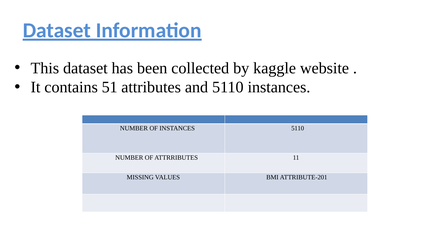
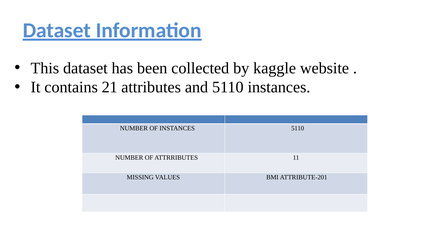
51: 51 -> 21 (110, 87)
